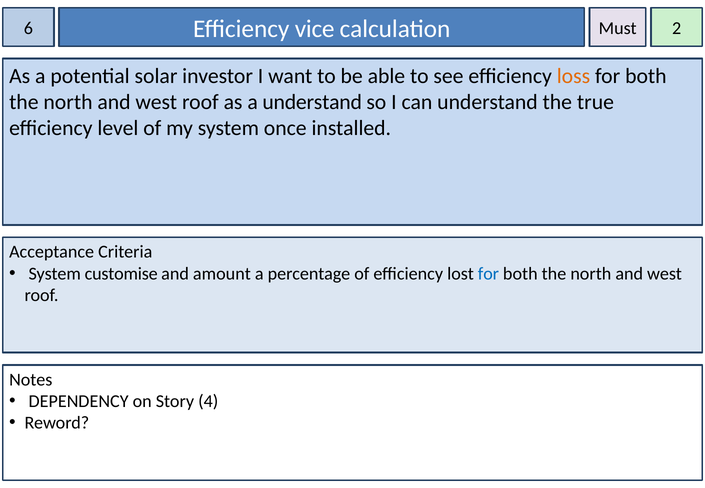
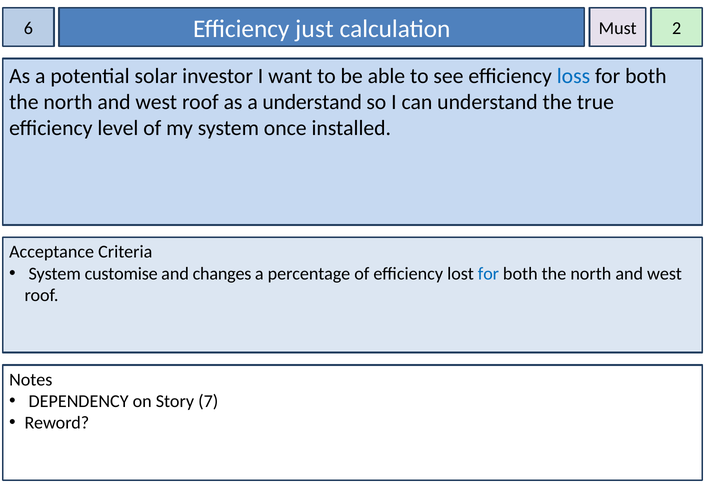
vice: vice -> just (314, 29)
loss colour: orange -> blue (573, 76)
amount: amount -> changes (222, 274)
4: 4 -> 7 (208, 401)
